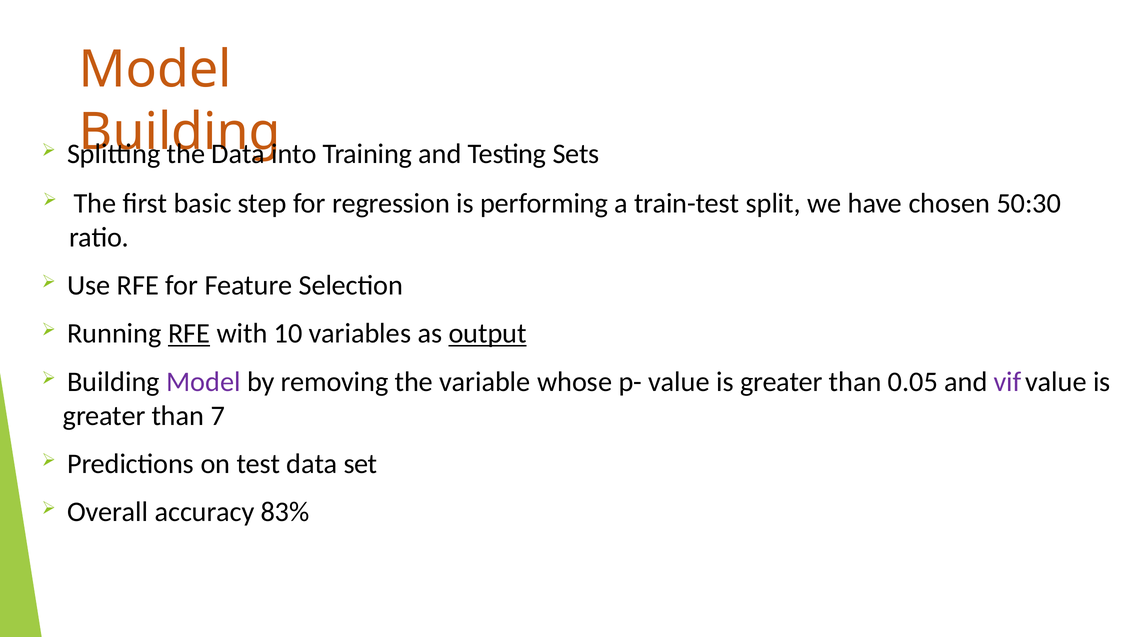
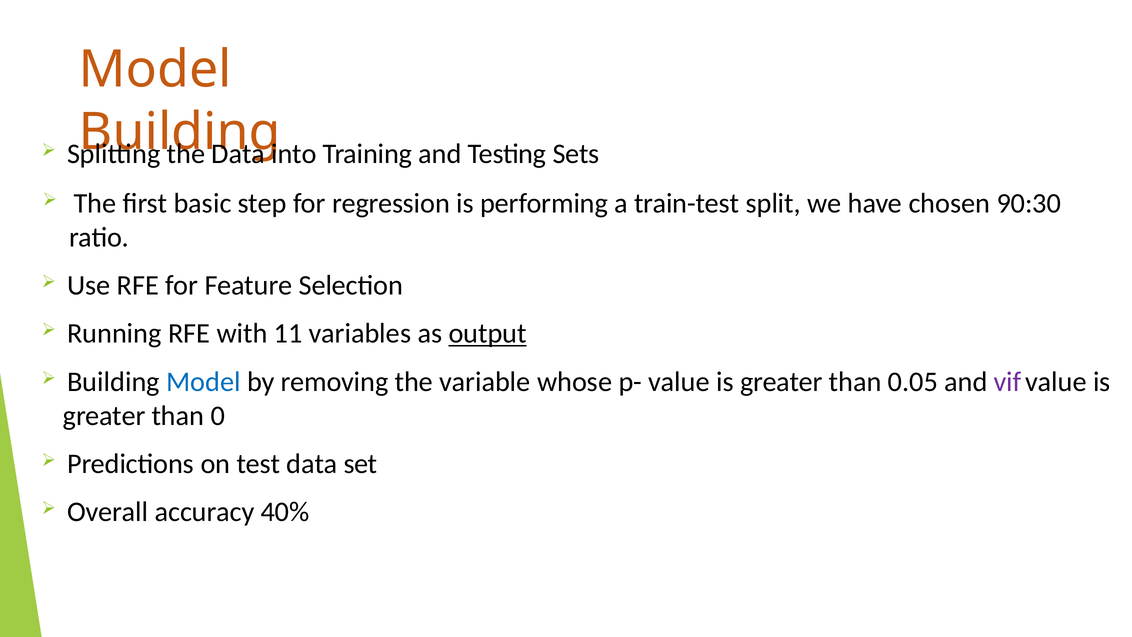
50:30: 50:30 -> 90:30 (1029, 203)
RFE underline: present -> none (189, 333)
10: 10 -> 11 (288, 333)
Model colour: purple -> blue (203, 382)
7: 7 -> 0 (218, 416)
83%: 83% -> 40% (285, 512)
